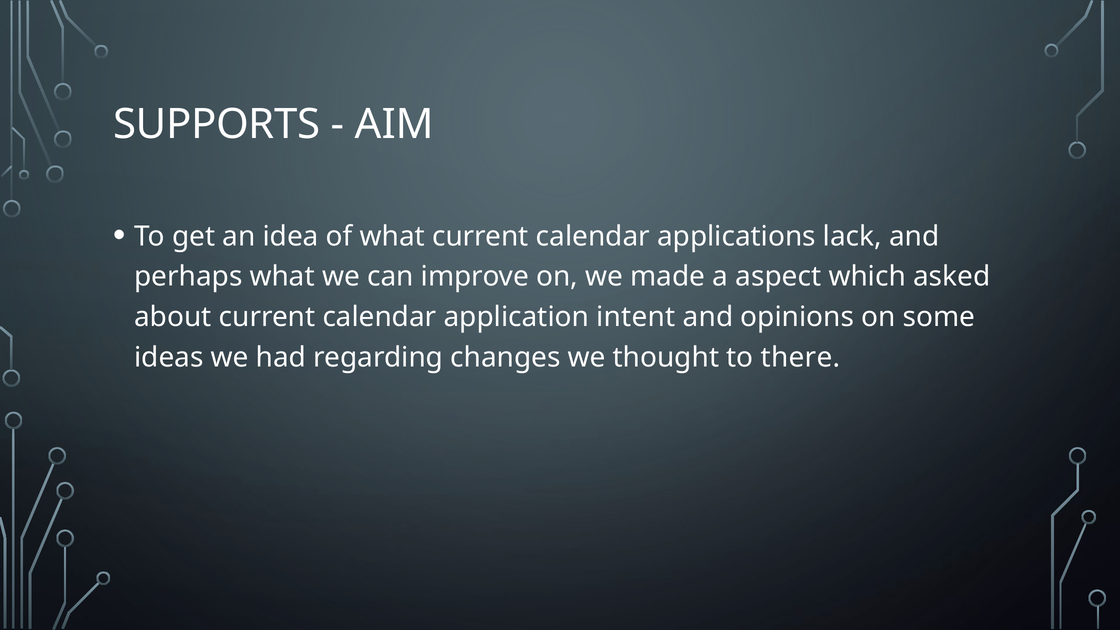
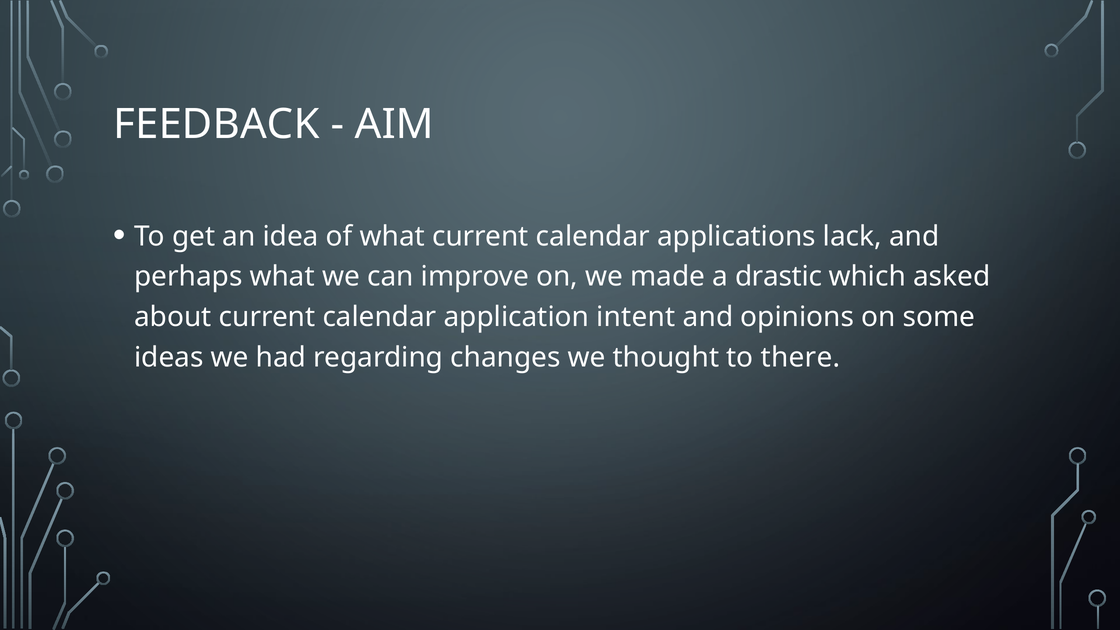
SUPPORTS: SUPPORTS -> FEEDBACK (216, 124)
aspect: aspect -> drastic (779, 277)
